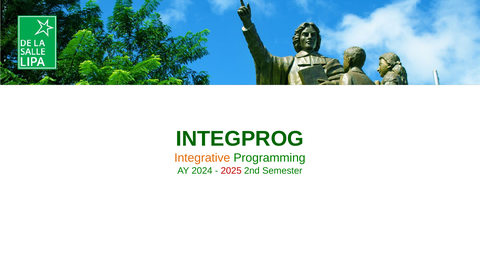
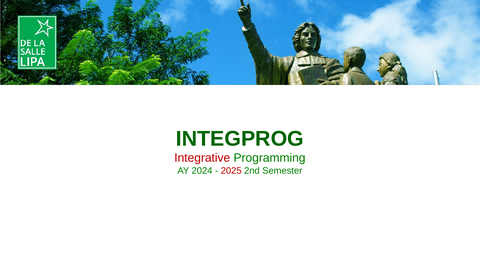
Integrative colour: orange -> red (202, 158)
